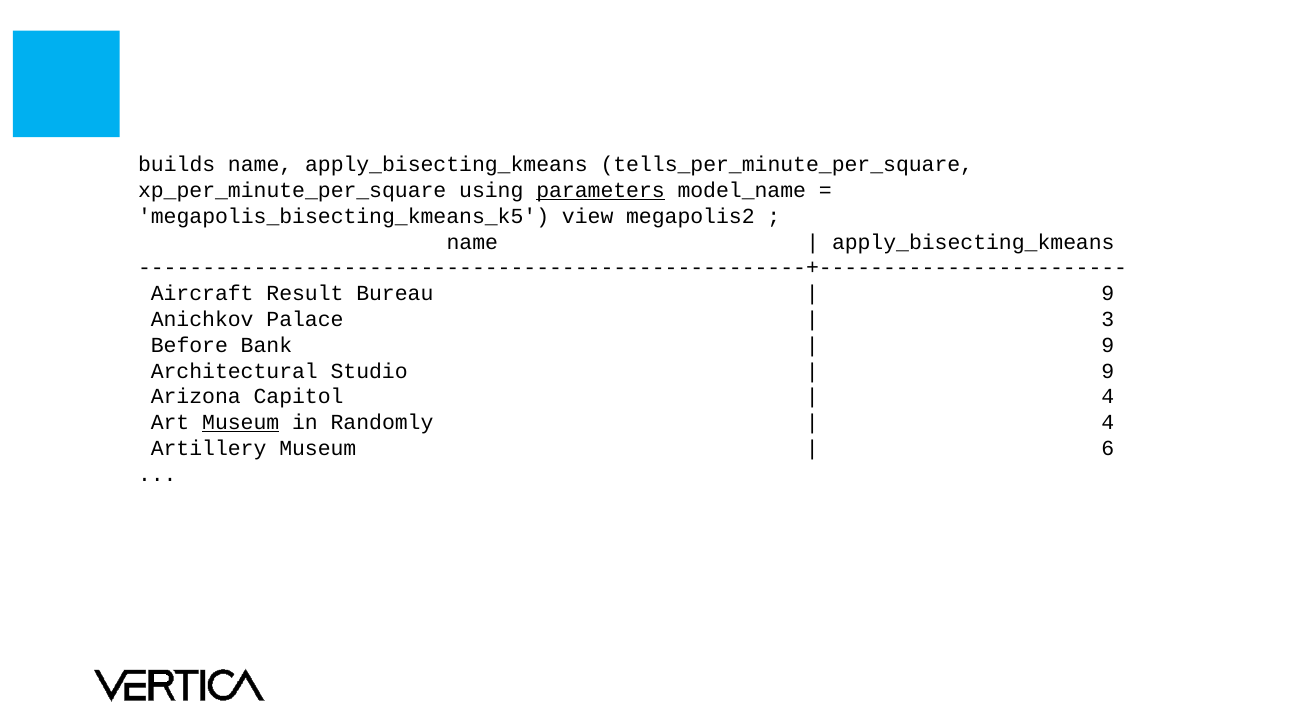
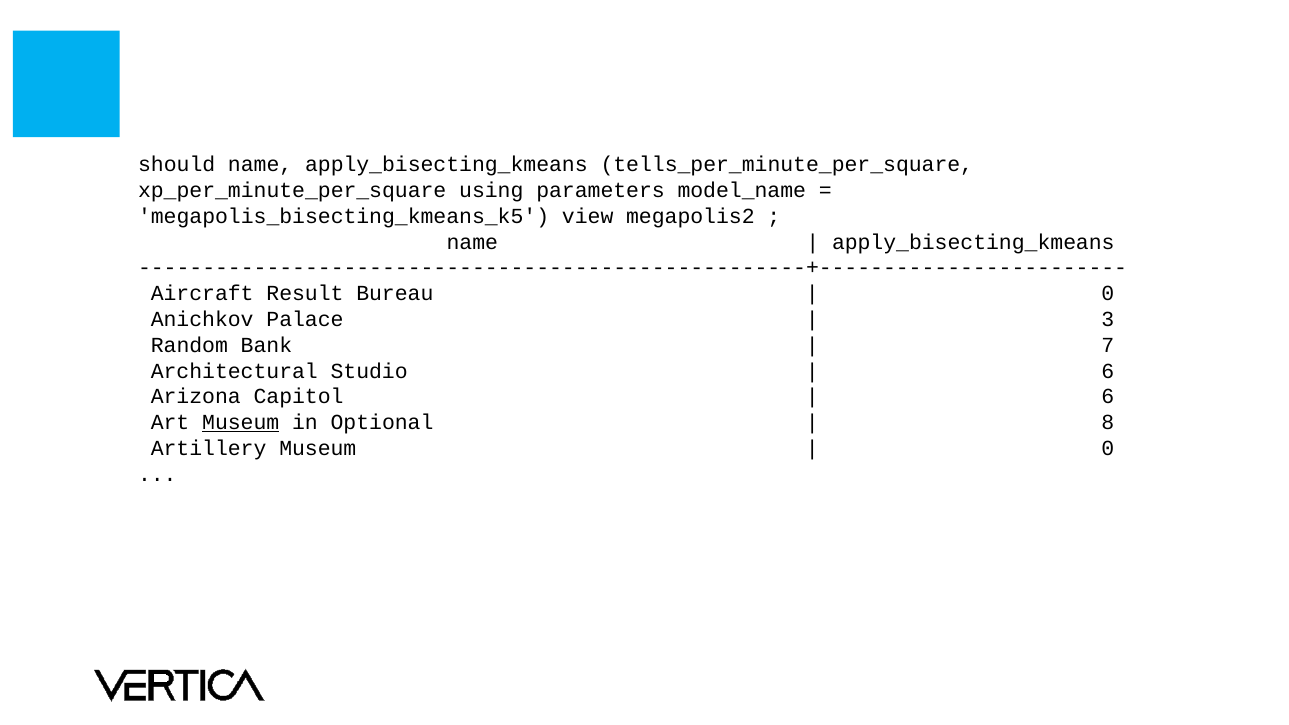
builds: builds -> should (177, 165)
parameters underline: present -> none (601, 191)
9: 9 -> 0 (1108, 294)
Before: Before -> Random (189, 345)
9: 9 -> 7 (1108, 345)
9: 9 -> 6 (1108, 371)
4: 4 -> 6 (1108, 397)
Randomly: Randomly -> Optional (382, 423)
4: 4 -> 8 (1108, 423)
6: 6 -> 0 (1108, 448)
